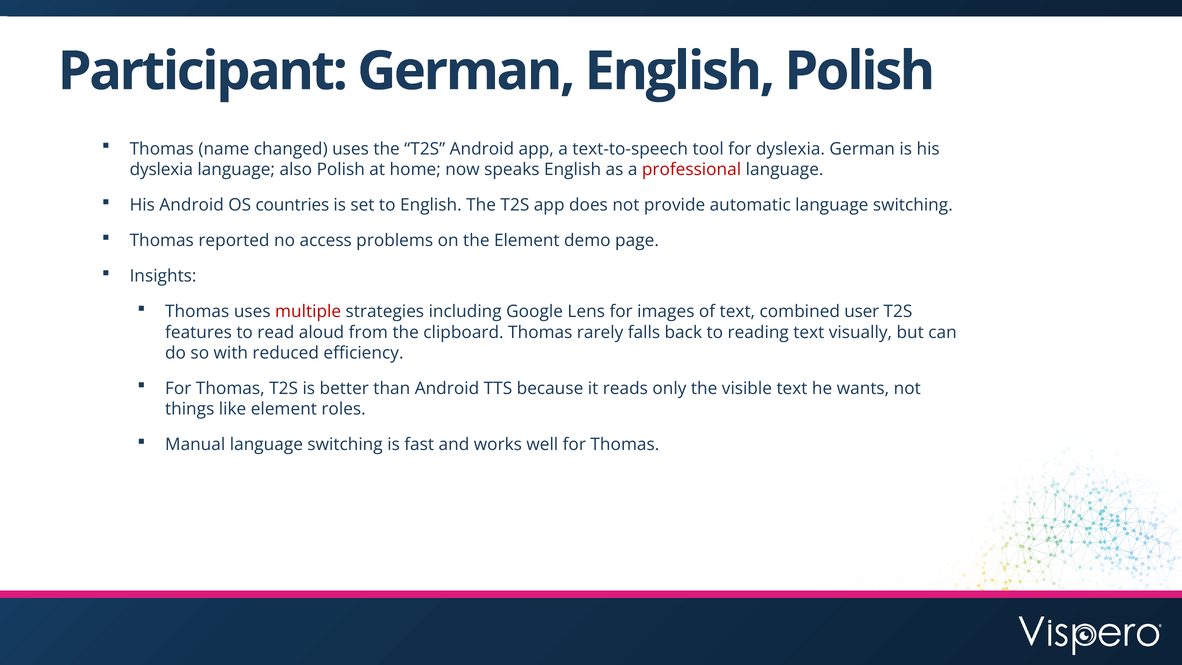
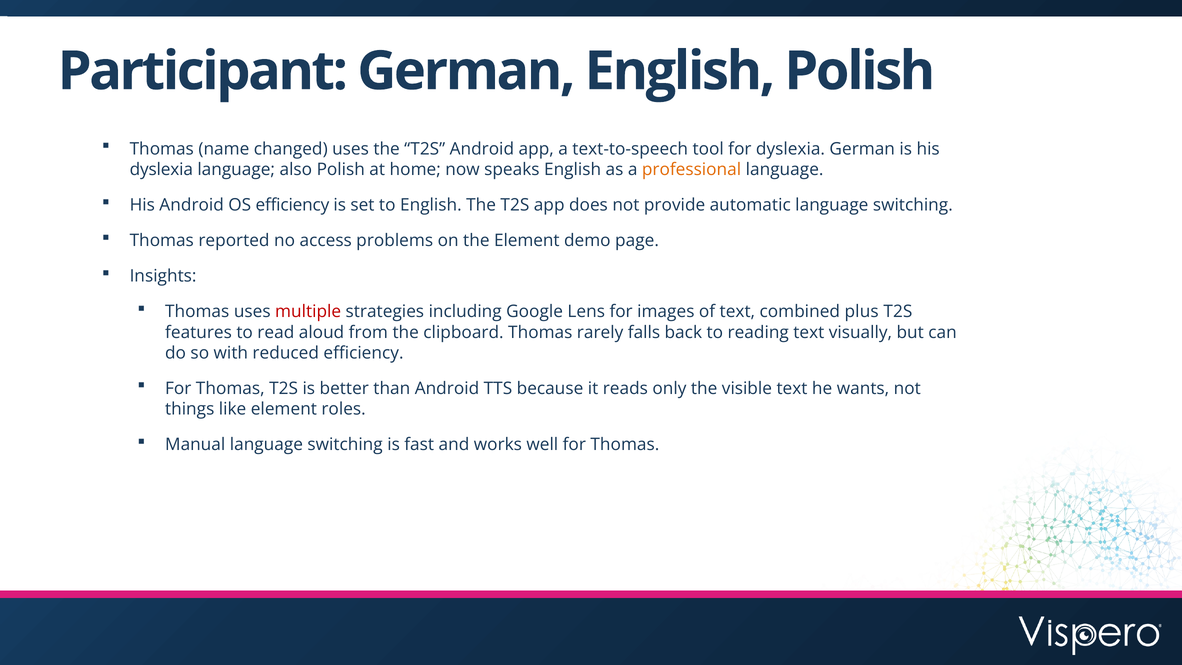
professional colour: red -> orange (692, 170)
OS countries: countries -> efficiency (292, 205)
user: user -> plus (862, 312)
